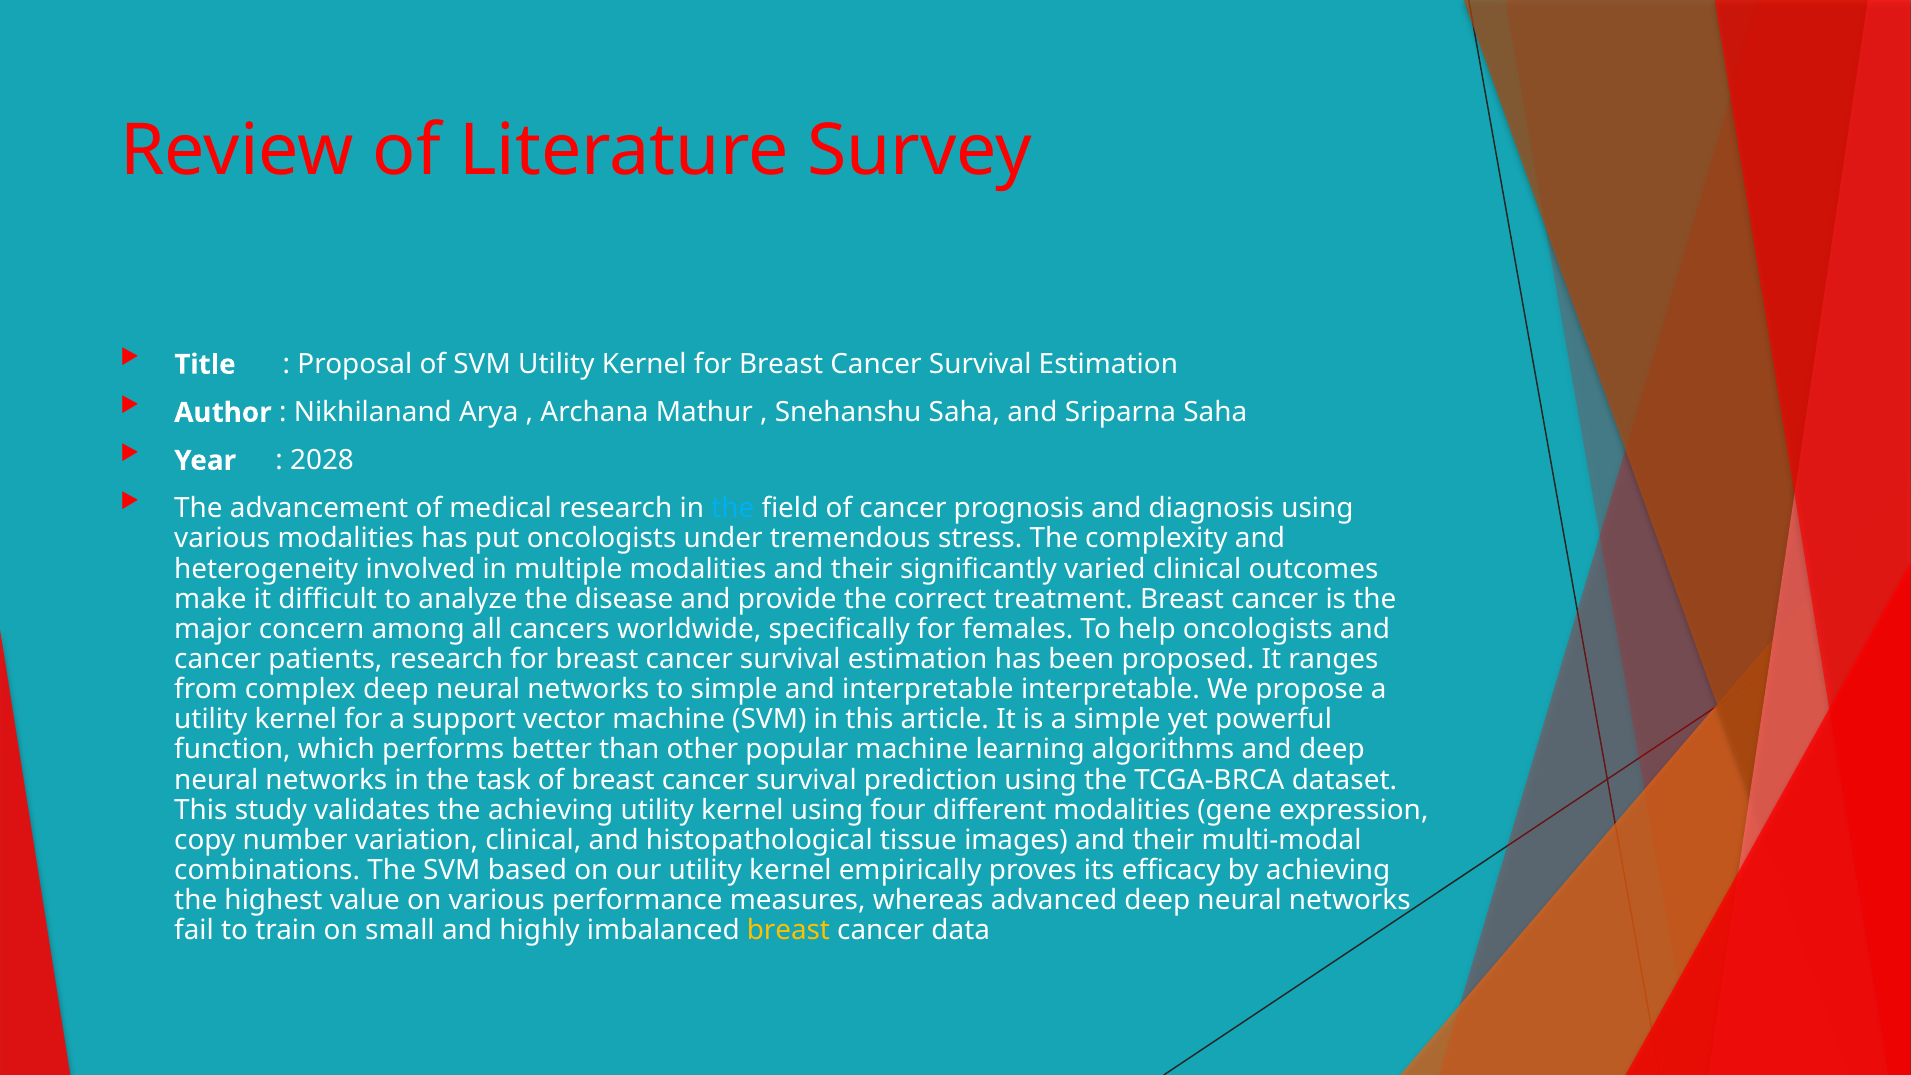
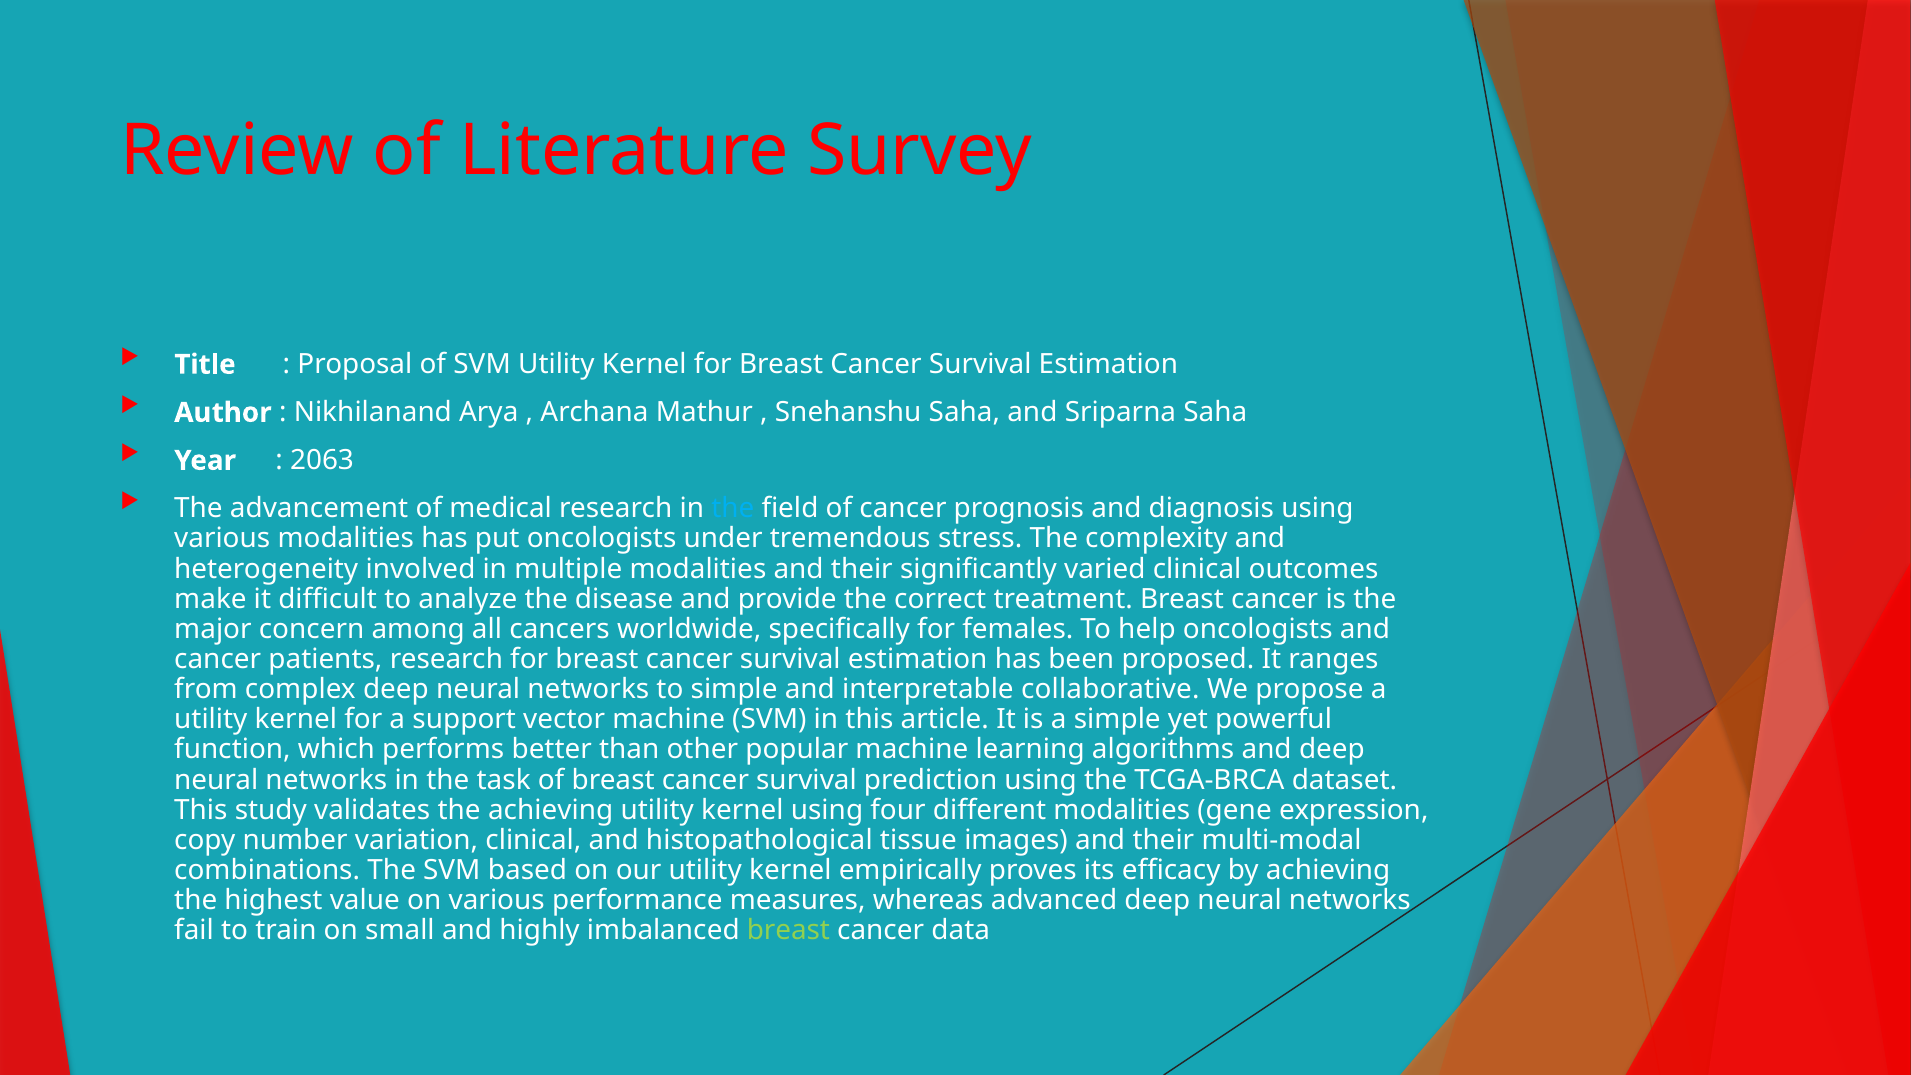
2028: 2028 -> 2063 (322, 461)
interpretable interpretable: interpretable -> collaborative (1110, 689)
breast colour: yellow -> light green (788, 930)
